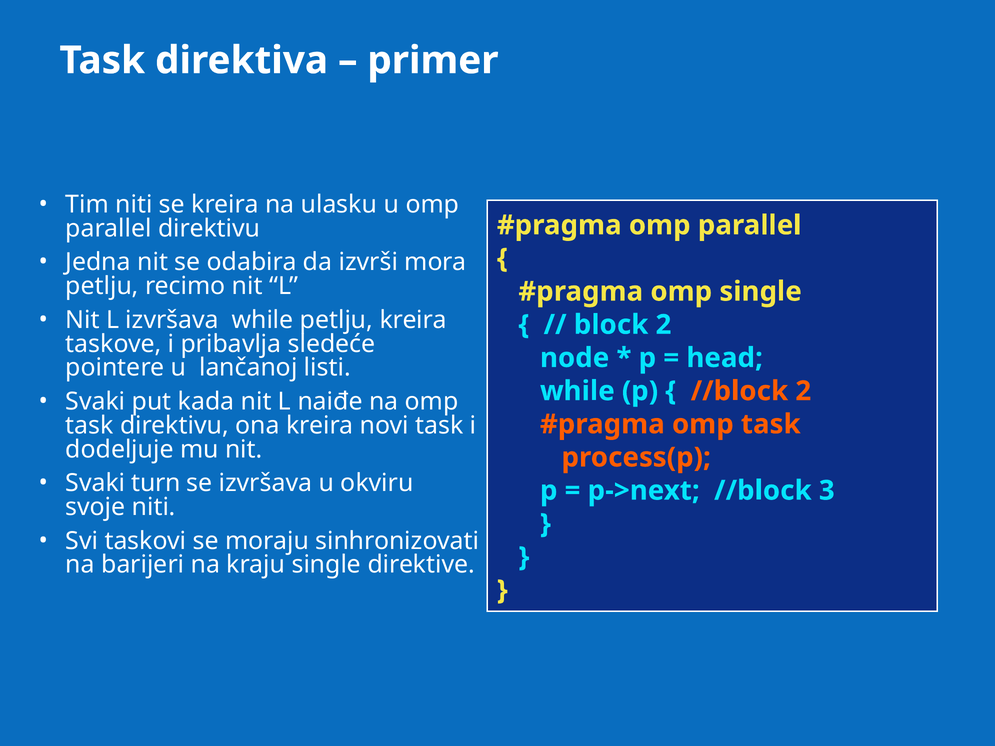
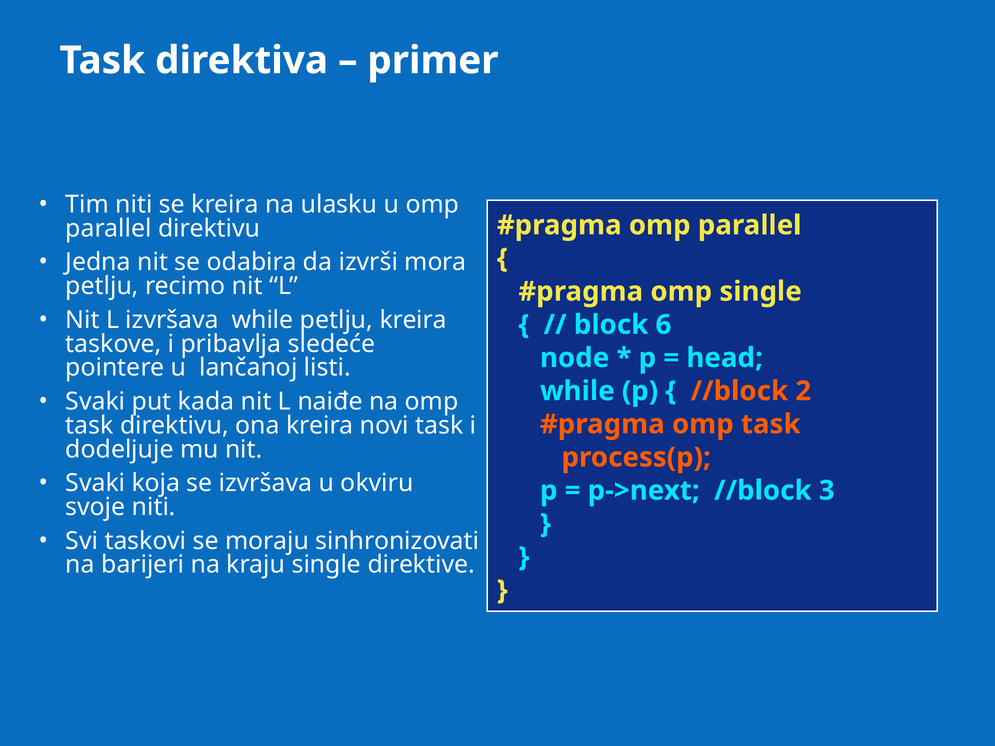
block 2: 2 -> 6 (663, 325)
turn: turn -> koja (156, 483)
